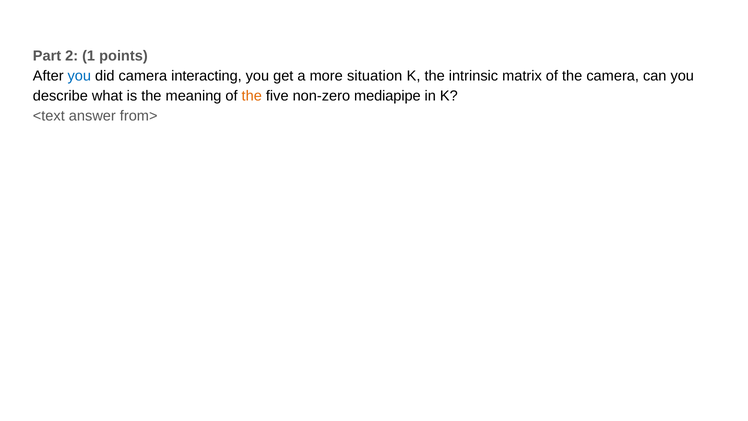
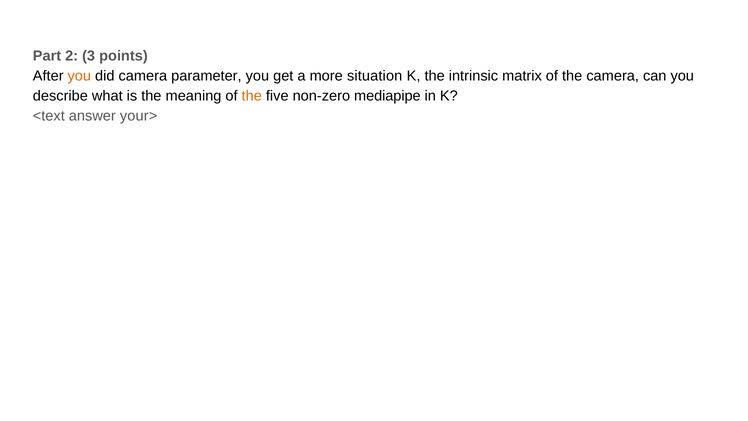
1: 1 -> 3 (89, 56)
you colour: blue -> orange (79, 76)
interacting: interacting -> parameter (206, 76)
from>: from> -> your> (139, 116)
